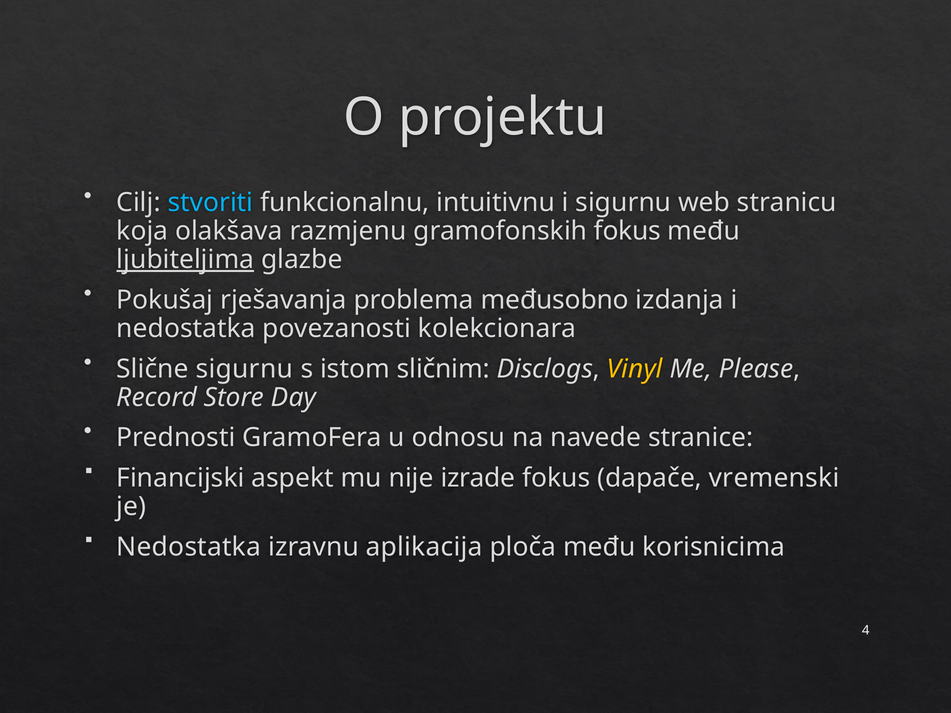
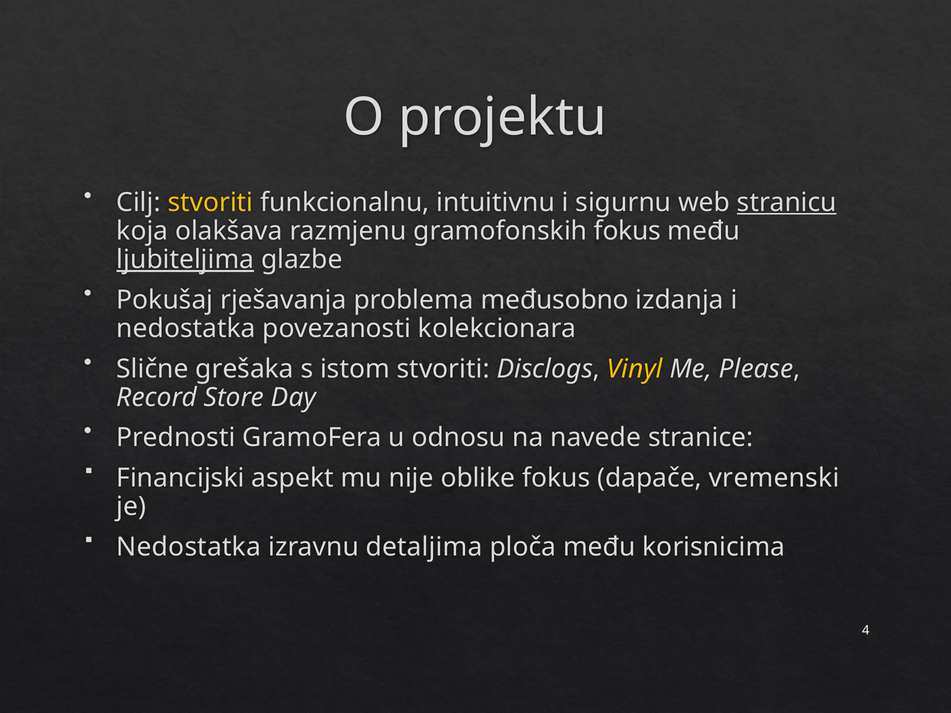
stvoriti colour: light blue -> yellow (210, 203)
stranicu underline: none -> present (787, 203)
Slične sigurnu: sigurnu -> grešaka (245, 369)
istom sličnim: sličnim -> stvoriti (443, 369)
izrade: izrade -> oblike (478, 478)
aplikacija: aplikacija -> detaljima (424, 547)
